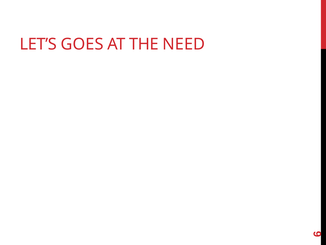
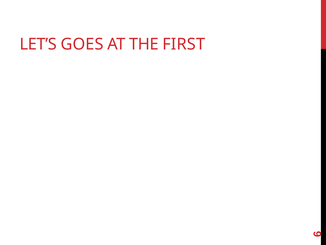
NEED: NEED -> FIRST (184, 44)
